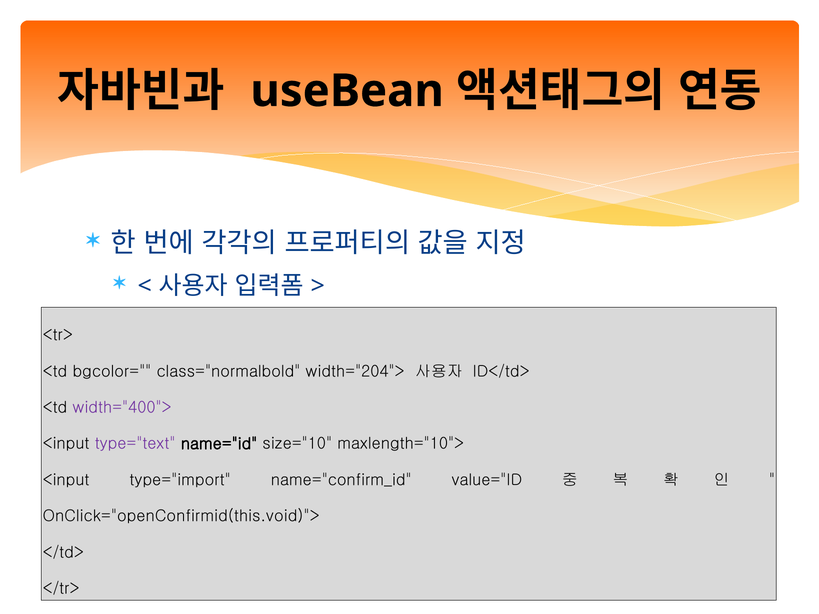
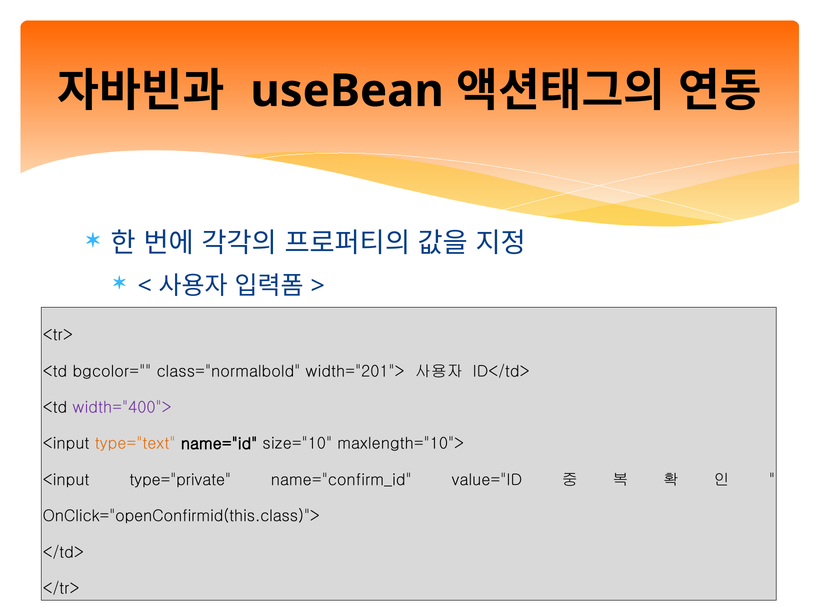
width="204">: width="204"> -> width="201"> (355, 371)
type="text colour: purple -> orange (135, 444)
type="import: type="import -> type="private (180, 480)
OnClick="openConfirmid(this.void)">: OnClick="openConfirmid(this.void)"> -> OnClick="openConfirmid(this.class)"> (181, 516)
